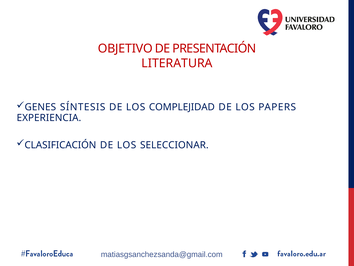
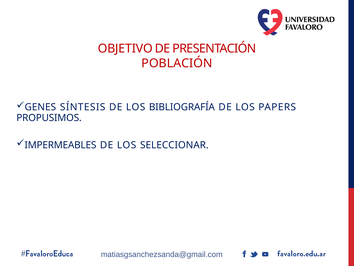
LITERATURA: LITERATURA -> POBLACIÓN (177, 63)
COMPLEJIDAD: COMPLEJIDAD -> BIBLIOGRAFÍA (182, 107)
EXPERIENCIA: EXPERIENCIA -> PROPUSIMOS (49, 118)
CLASIFICACIÓN: CLASIFICACIÓN -> IMPERMEABLES (60, 145)
